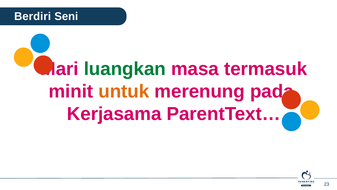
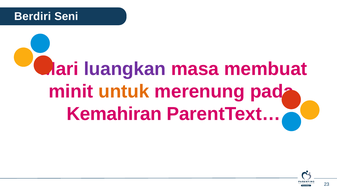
luangkan colour: green -> purple (125, 69)
termasuk: termasuk -> membuat (266, 69)
Kerjasama: Kerjasama -> Kemahiran (114, 114)
